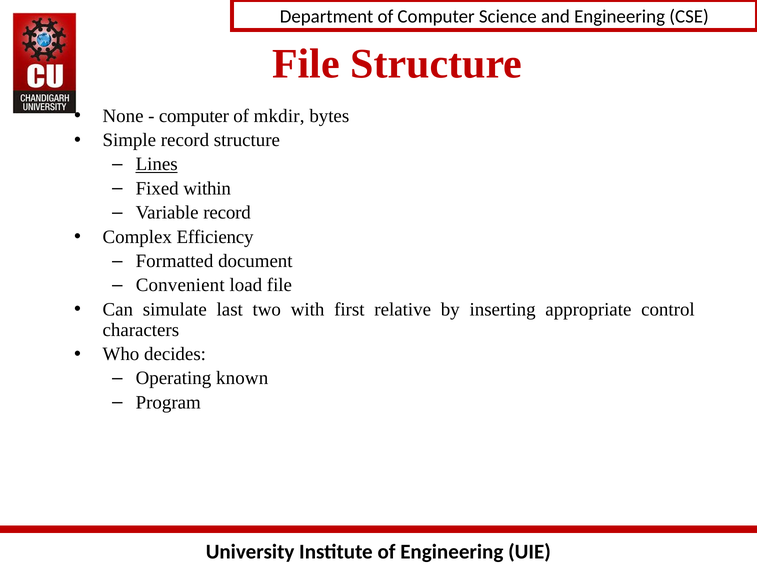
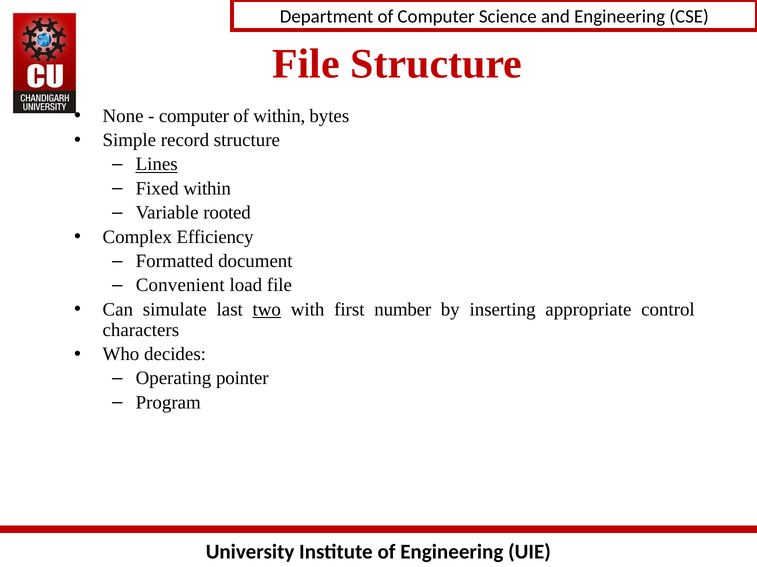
of mkdir: mkdir -> within (279, 116)
Variable record: record -> rooted (227, 213)
two underline: none -> present (267, 310)
relative: relative -> number (403, 310)
known: known -> pointer (242, 379)
